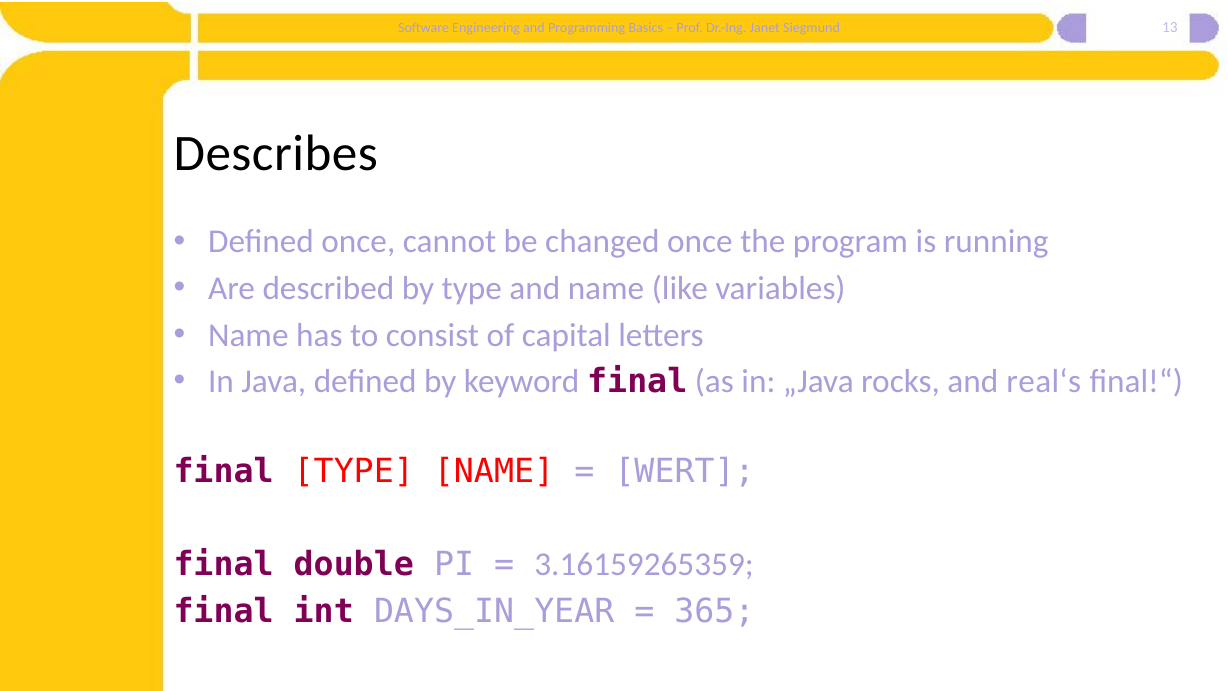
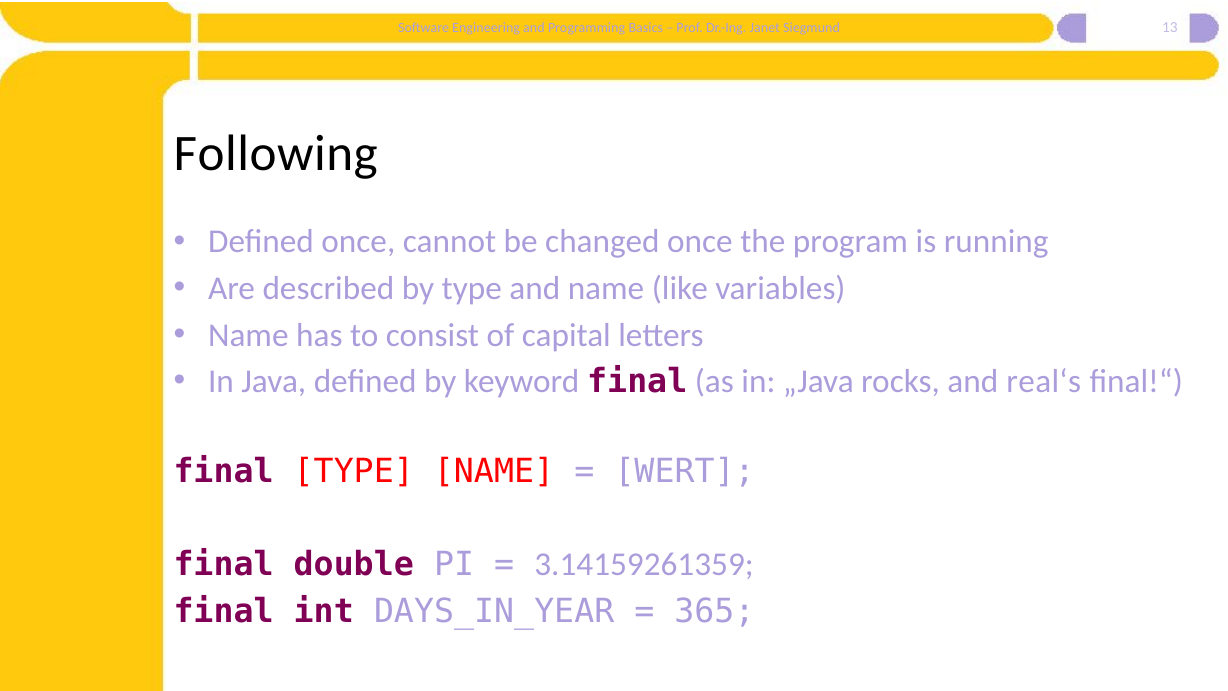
Describes: Describes -> Following (276, 153)
3.16159265359: 3.16159265359 -> 3.14159261359 (644, 565)
